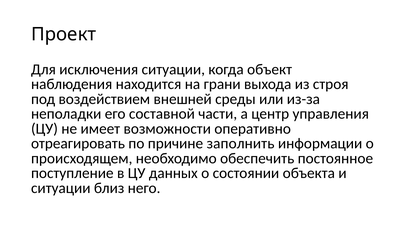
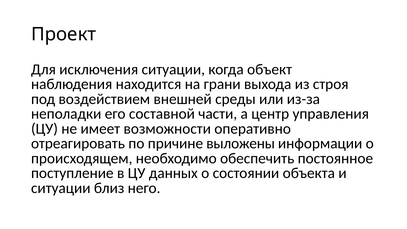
заполнить: заполнить -> выложены (241, 143)
